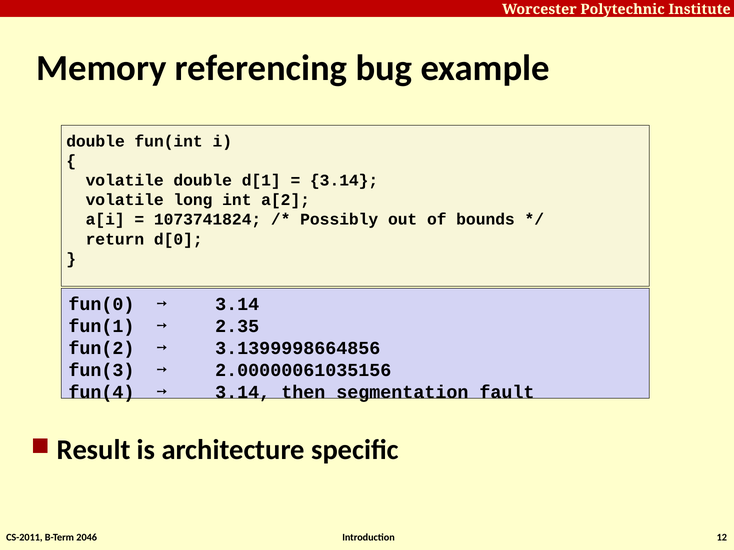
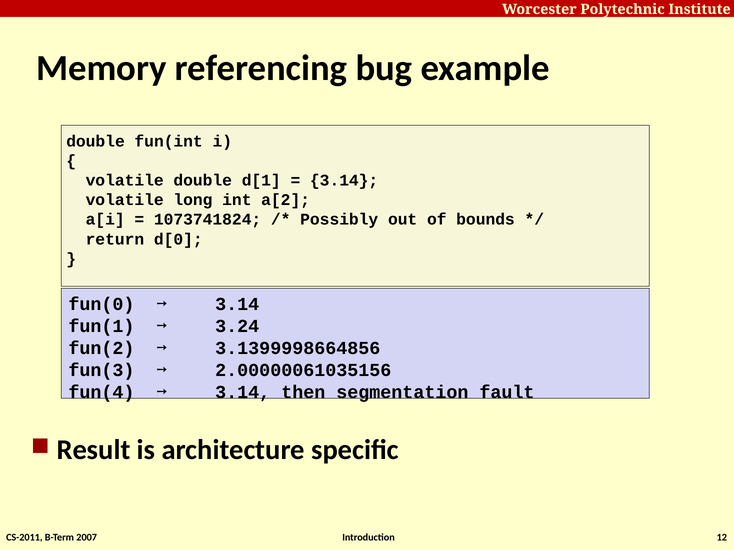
2.35: 2.35 -> 3.24 (237, 327)
2046: 2046 -> 2007 (87, 538)
